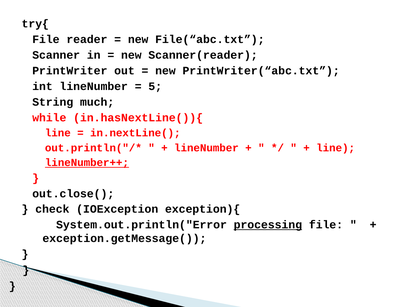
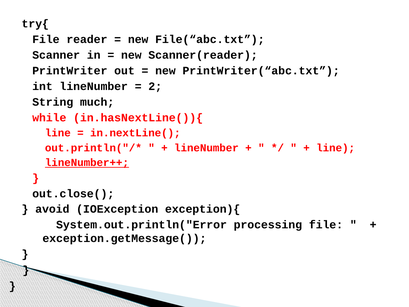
5: 5 -> 2 (155, 86)
check: check -> avoid (52, 209)
processing underline: present -> none (268, 225)
